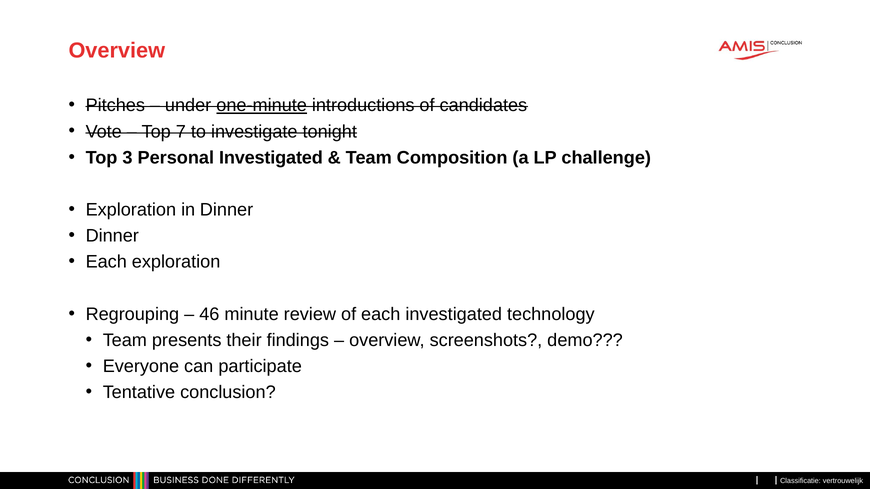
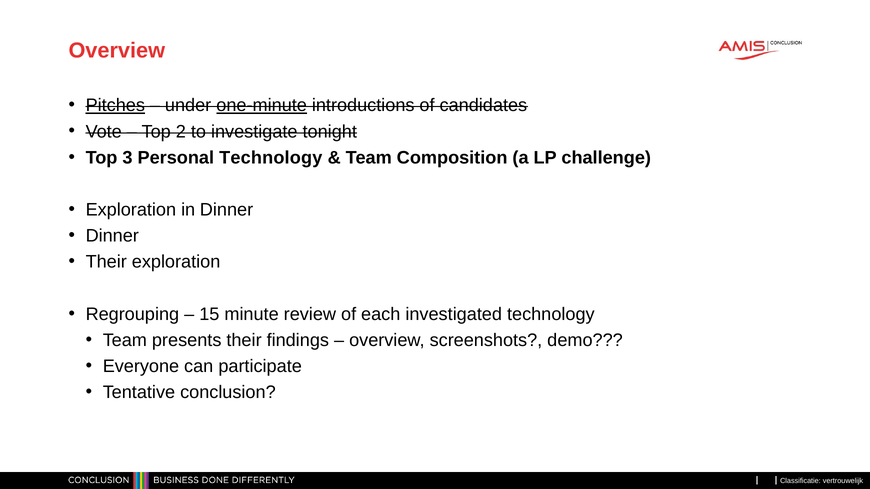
Pitches underline: none -> present (115, 106)
7: 7 -> 2 (181, 132)
Personal Investigated: Investigated -> Technology (271, 158)
Each: Each -> Their (106, 262)
46: 46 -> 15 (209, 314)
